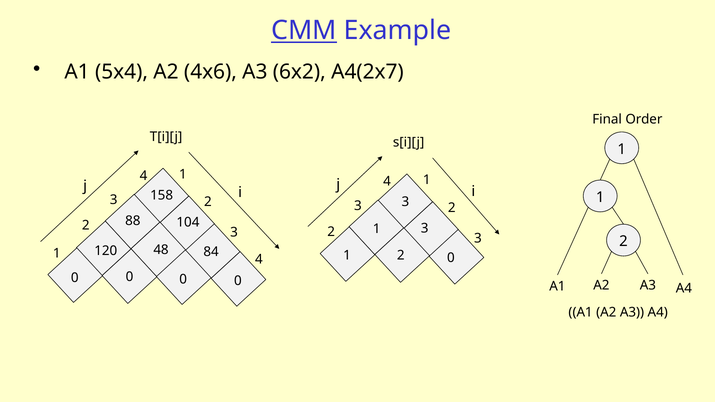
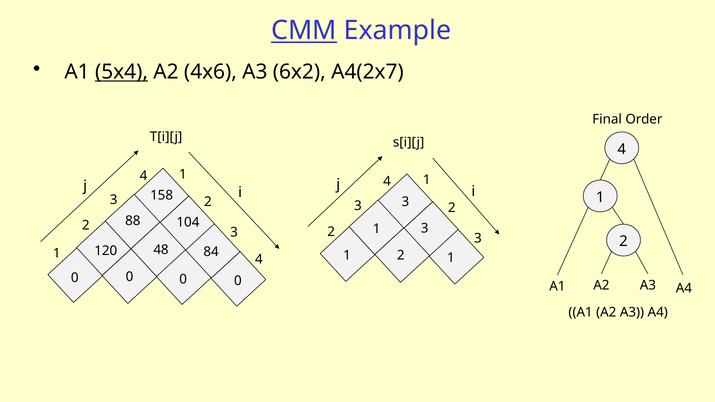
5x4 underline: none -> present (122, 72)
s[i][j 1: 1 -> 4 (622, 149)
2 0: 0 -> 1 (451, 258)
